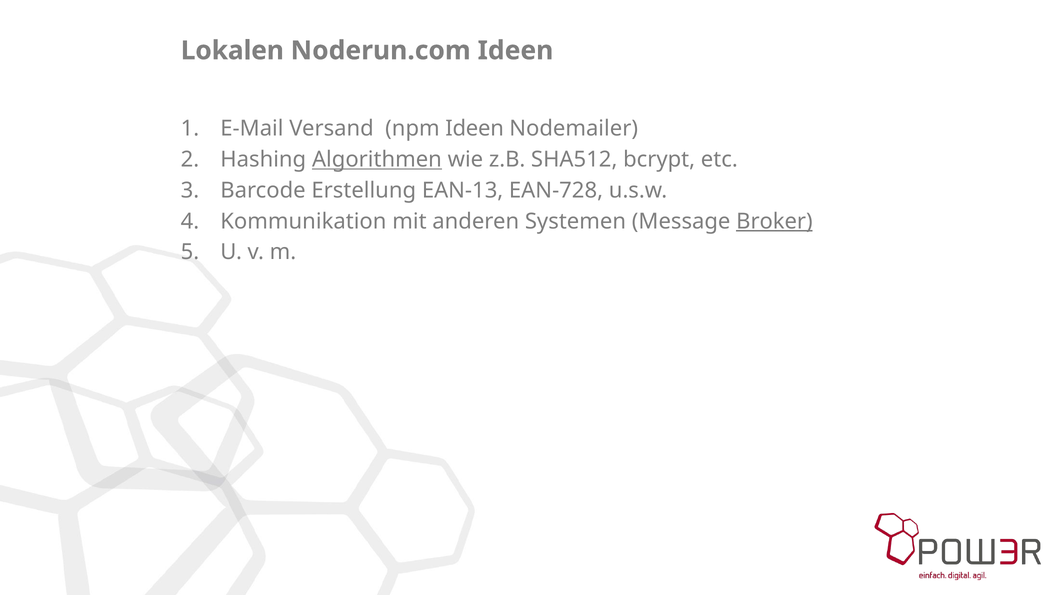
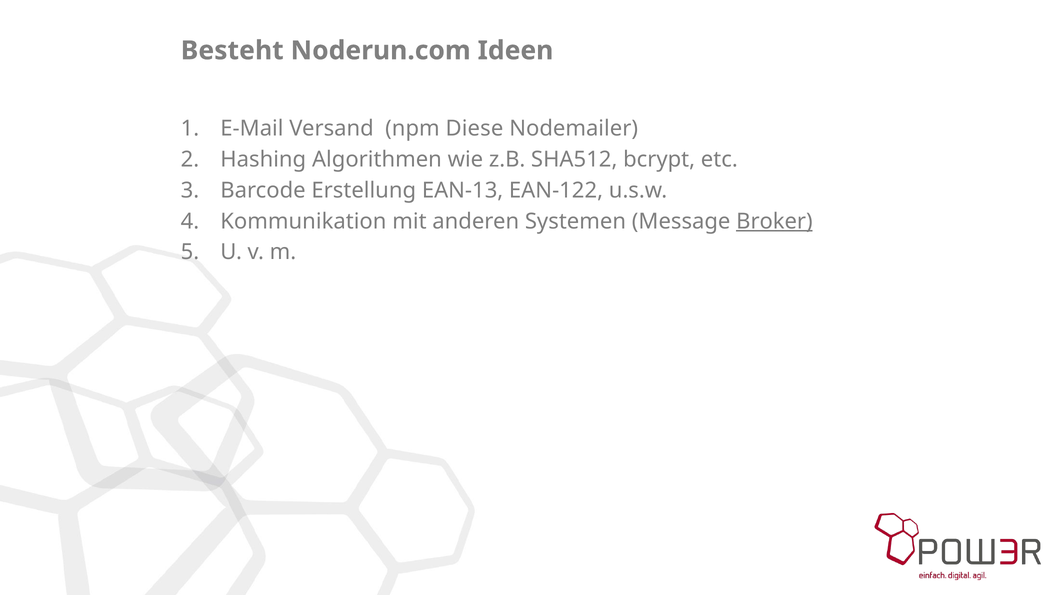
Lokalen: Lokalen -> Besteht (232, 51)
npm Ideen: Ideen -> Diese (474, 129)
Algorithmen underline: present -> none (377, 160)
EAN-728: EAN-728 -> EAN-122 (556, 190)
